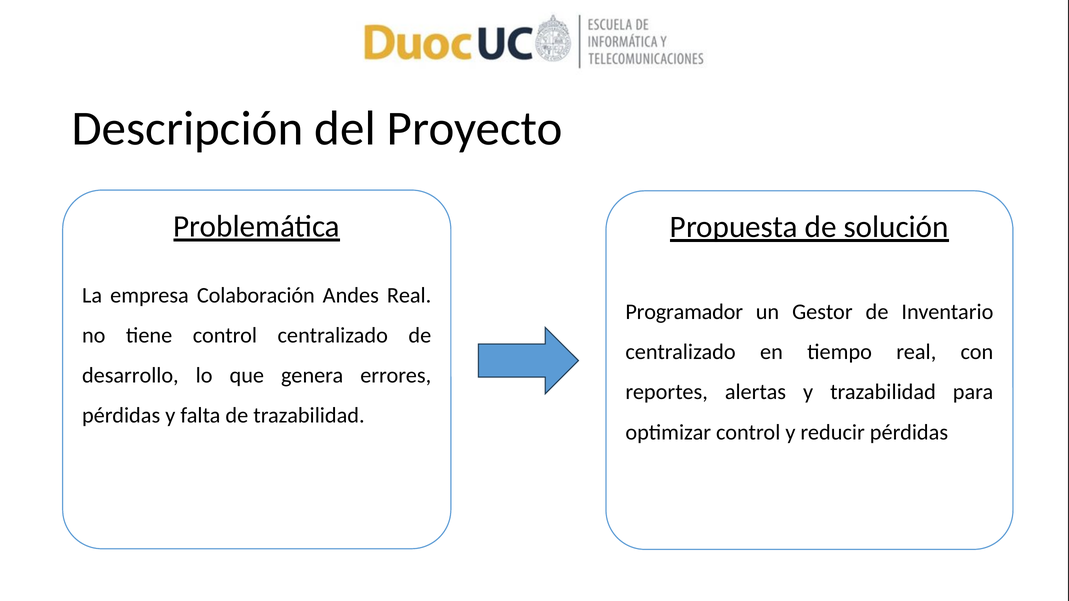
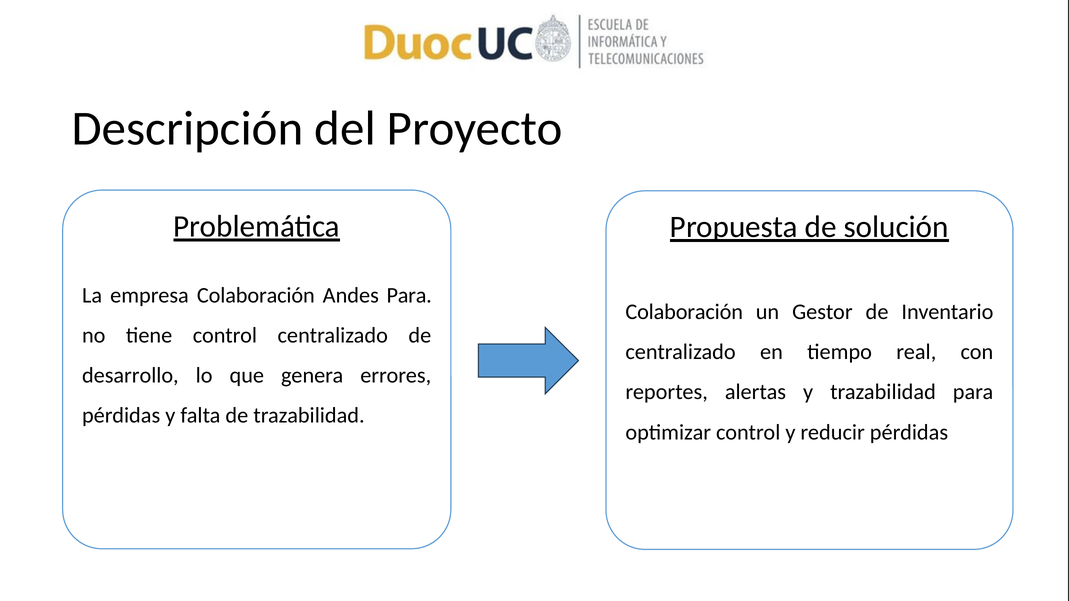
Andes Real: Real -> Para (409, 295)
Programador: Programador -> Colaboración (684, 312)
